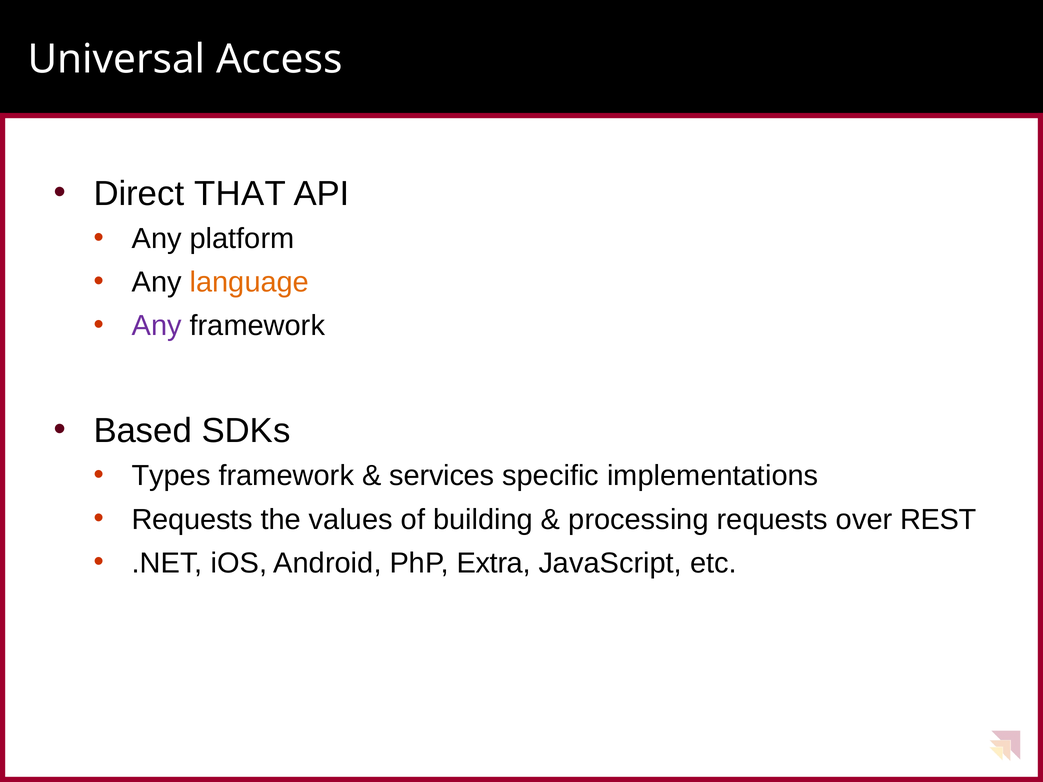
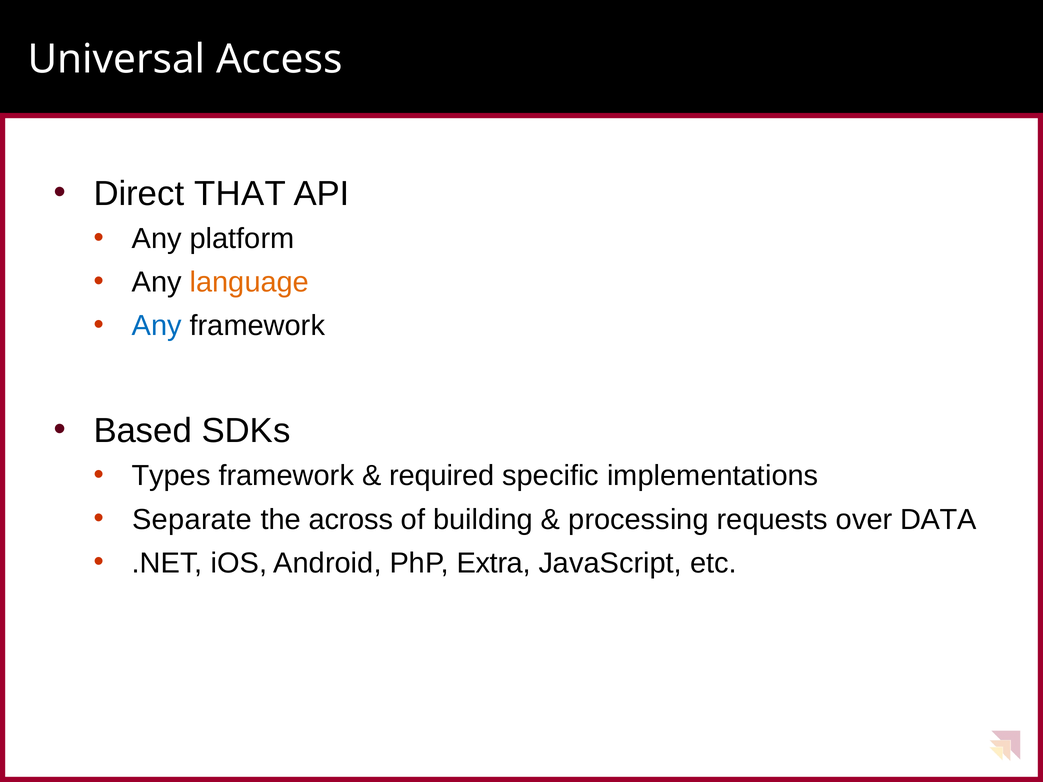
Any colour: purple -> blue (157, 326)
services: services -> required (442, 476)
Requests: Requests -> Separate (192, 520)
values: values -> across (351, 520)
REST: REST -> DATA (938, 520)
